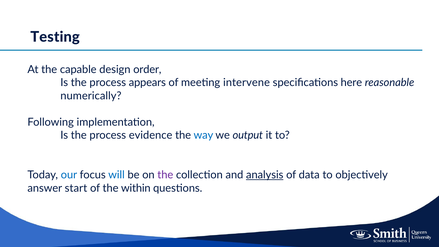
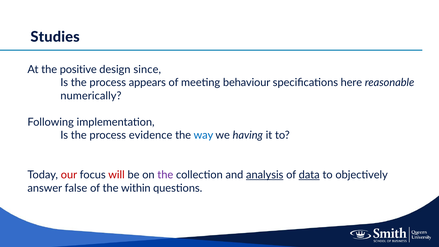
Testing: Testing -> Studies (55, 37)
capable: capable -> positive (78, 69)
order: order -> since (147, 69)
intervene: intervene -> behaviour (247, 83)
output: output -> having (248, 135)
our colour: blue -> red (69, 175)
will colour: blue -> red (116, 175)
data underline: none -> present (309, 175)
start: start -> false (76, 188)
